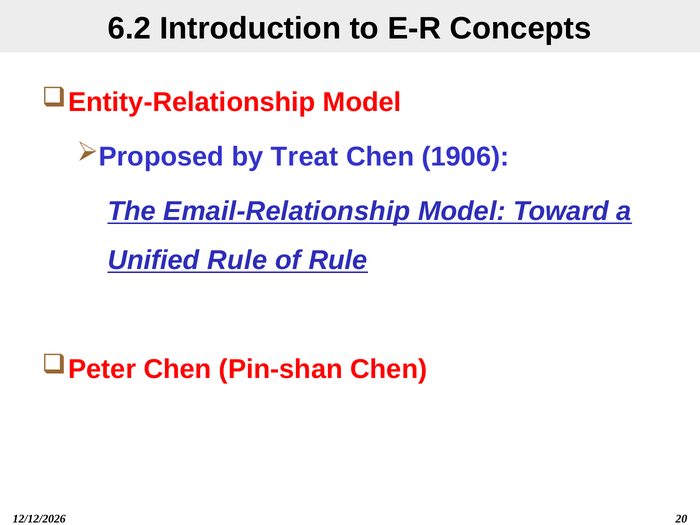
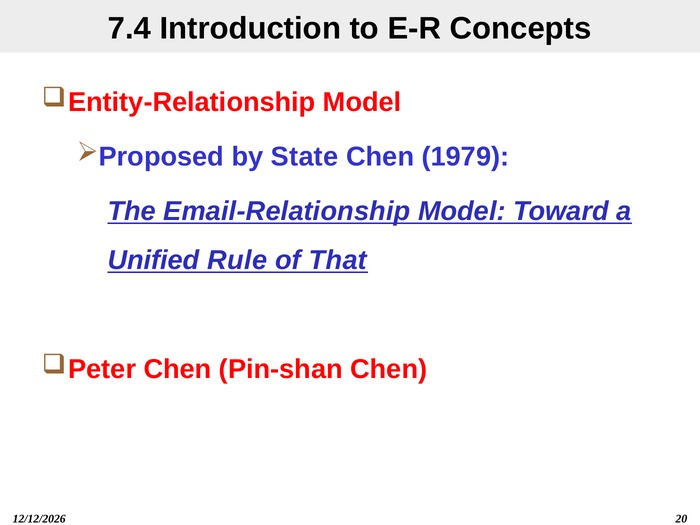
6.2: 6.2 -> 7.4 (129, 28)
Treat: Treat -> State (305, 157)
1906: 1906 -> 1979 (465, 157)
of Rule: Rule -> That (338, 260)
